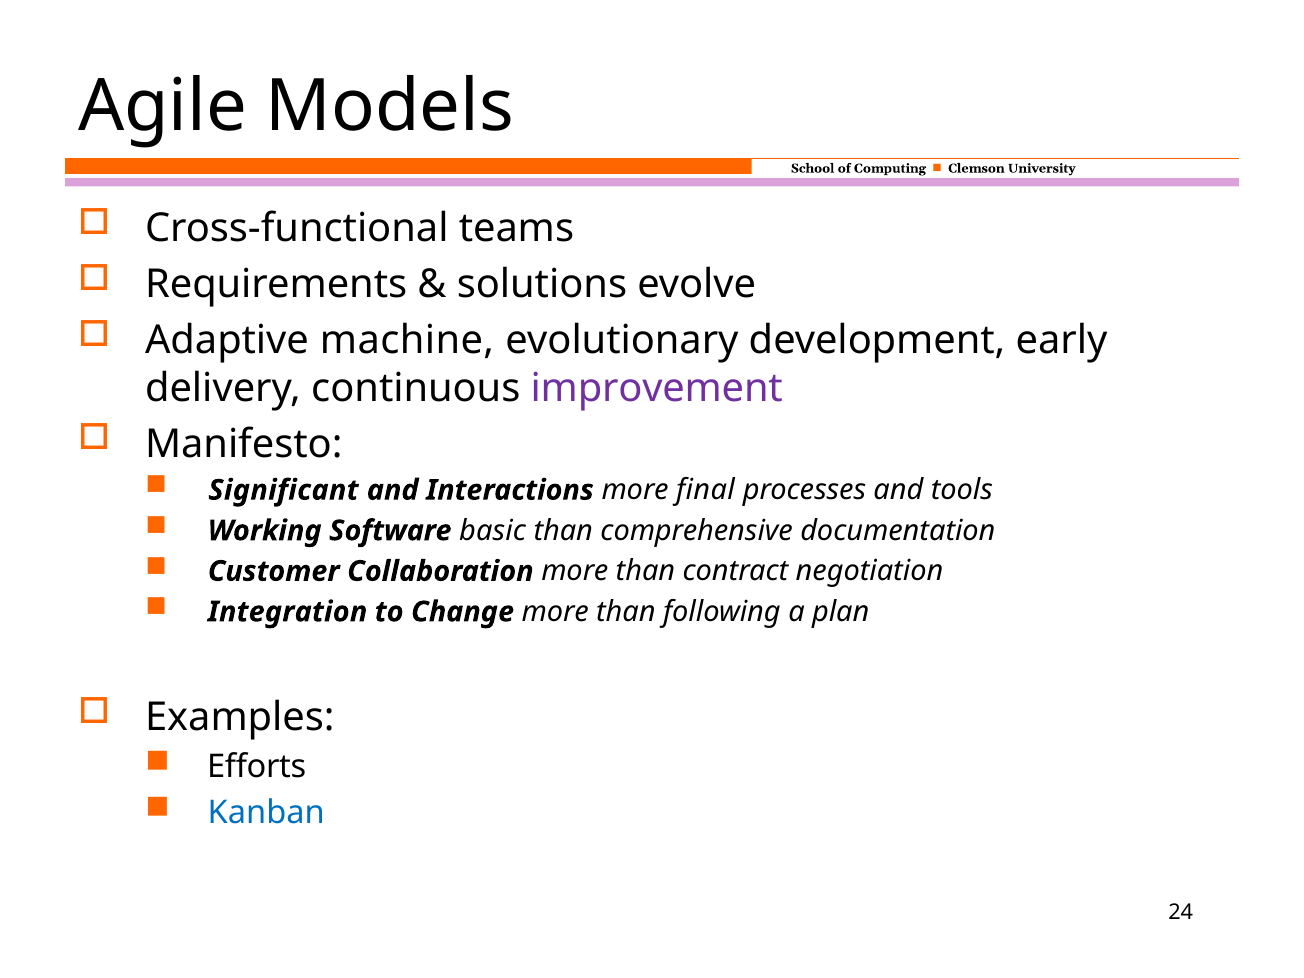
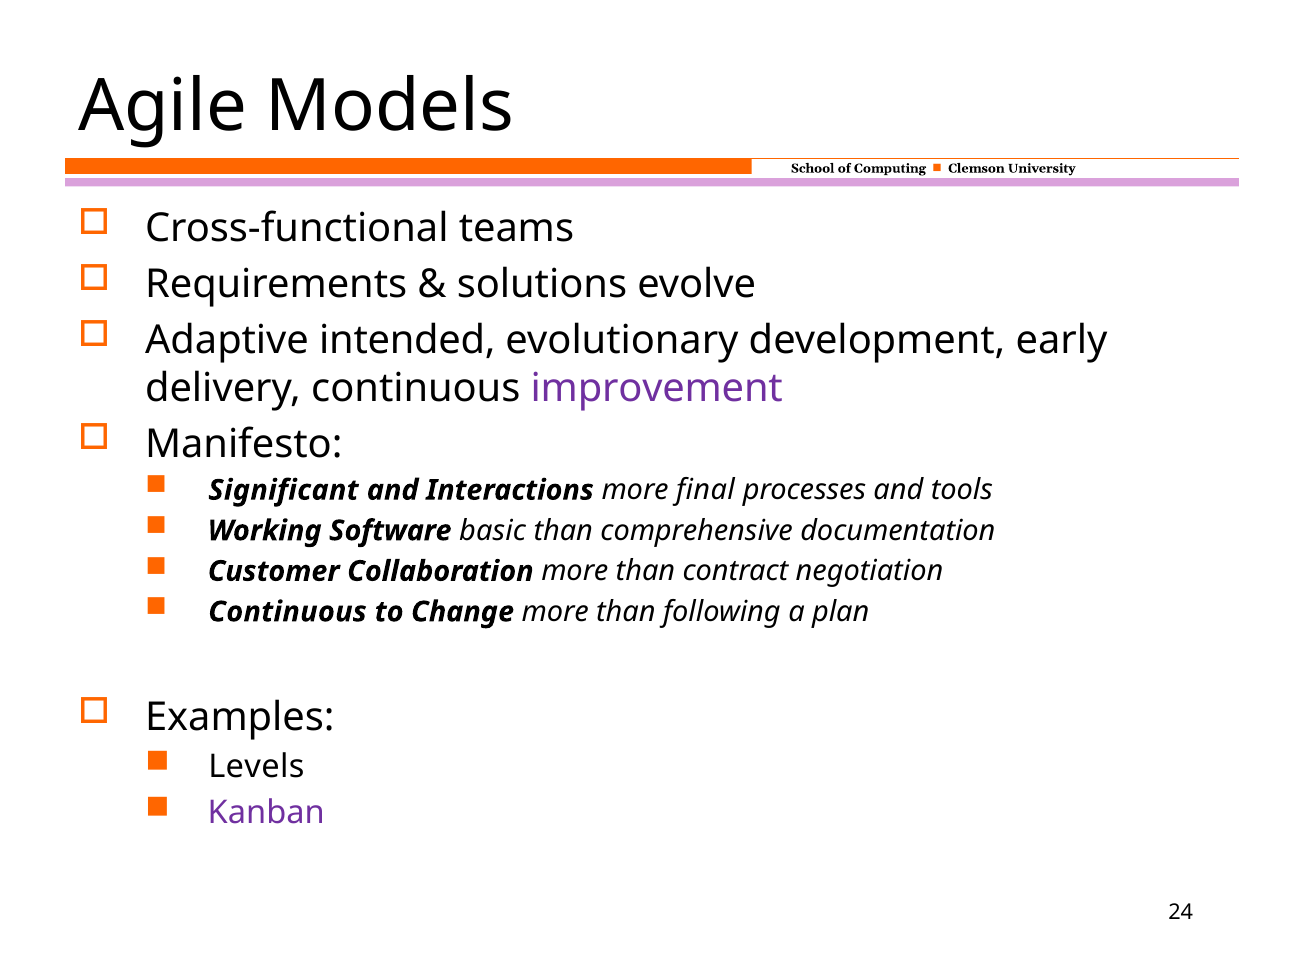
machine: machine -> intended (407, 340)
Integration: Integration -> Continuous (287, 612)
Efforts: Efforts -> Levels (256, 767)
Kanban colour: blue -> purple (266, 813)
